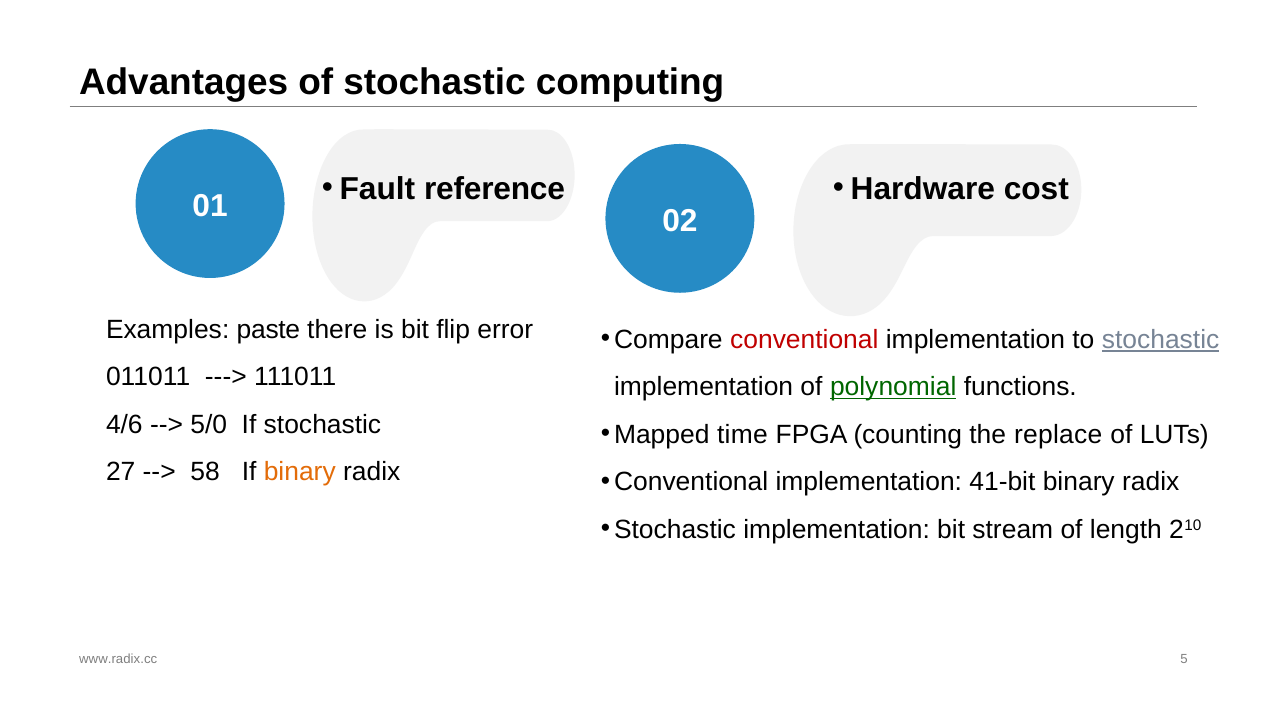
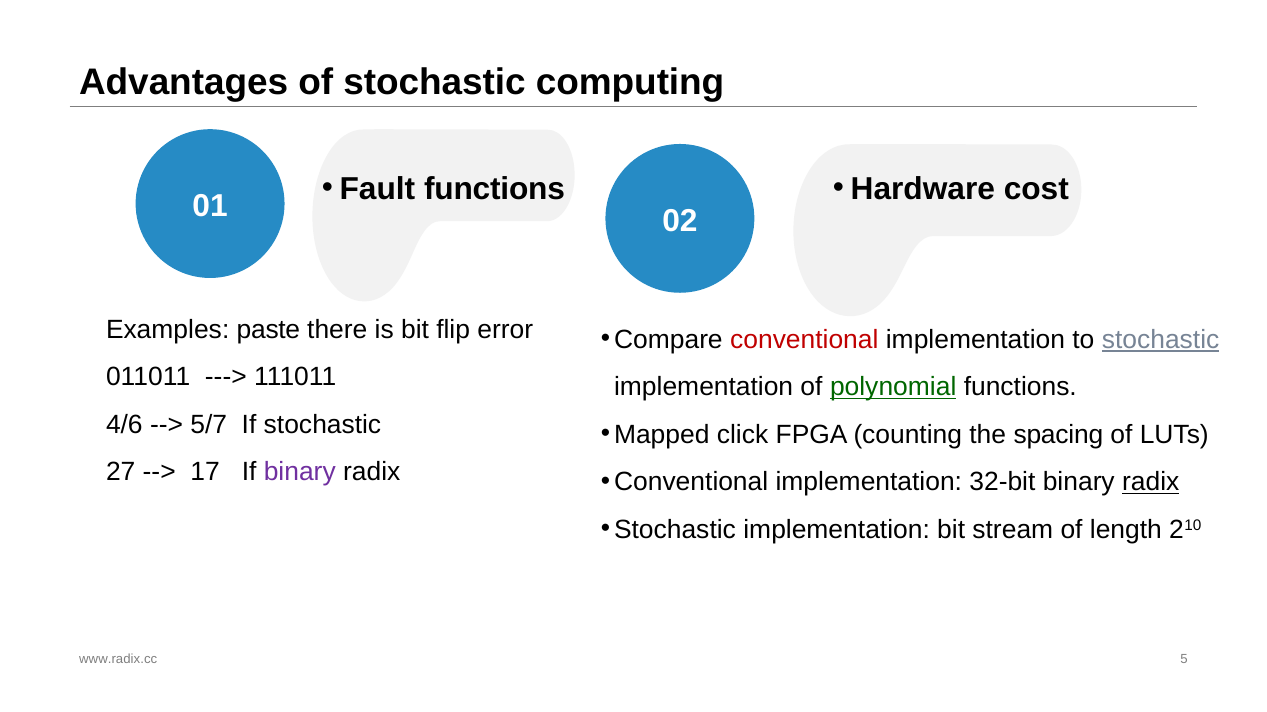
Fault reference: reference -> functions (494, 189)
5/0: 5/0 -> 5/7 (209, 425)
time: time -> click (743, 435)
replace: replace -> spacing (1058, 435)
58: 58 -> 17 (205, 472)
binary colour: orange -> purple (300, 472)
41-bit: 41-bit -> 32-bit (1002, 482)
radix underline: none -> present (1151, 482)
